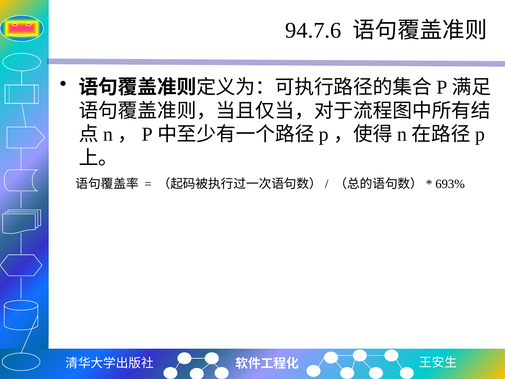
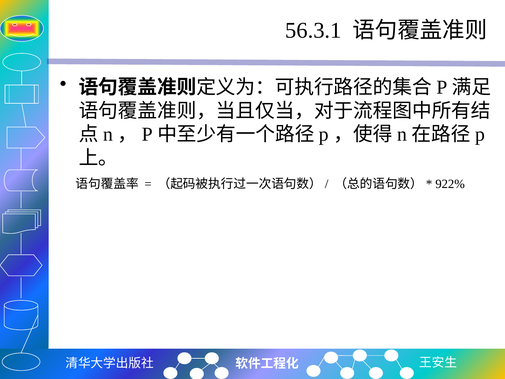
94.7.6: 94.7.6 -> 56.3.1 (313, 30)
693%: 693% -> 922% (450, 184)
